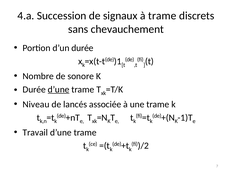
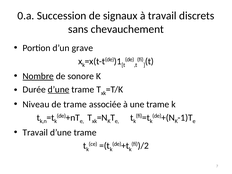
4.a: 4.a -> 0.a (26, 16)
à trame: trame -> travail (162, 16)
d’un durée: durée -> grave (82, 48)
Nombre underline: none -> present (38, 76)
de lancés: lancés -> trame (75, 104)
